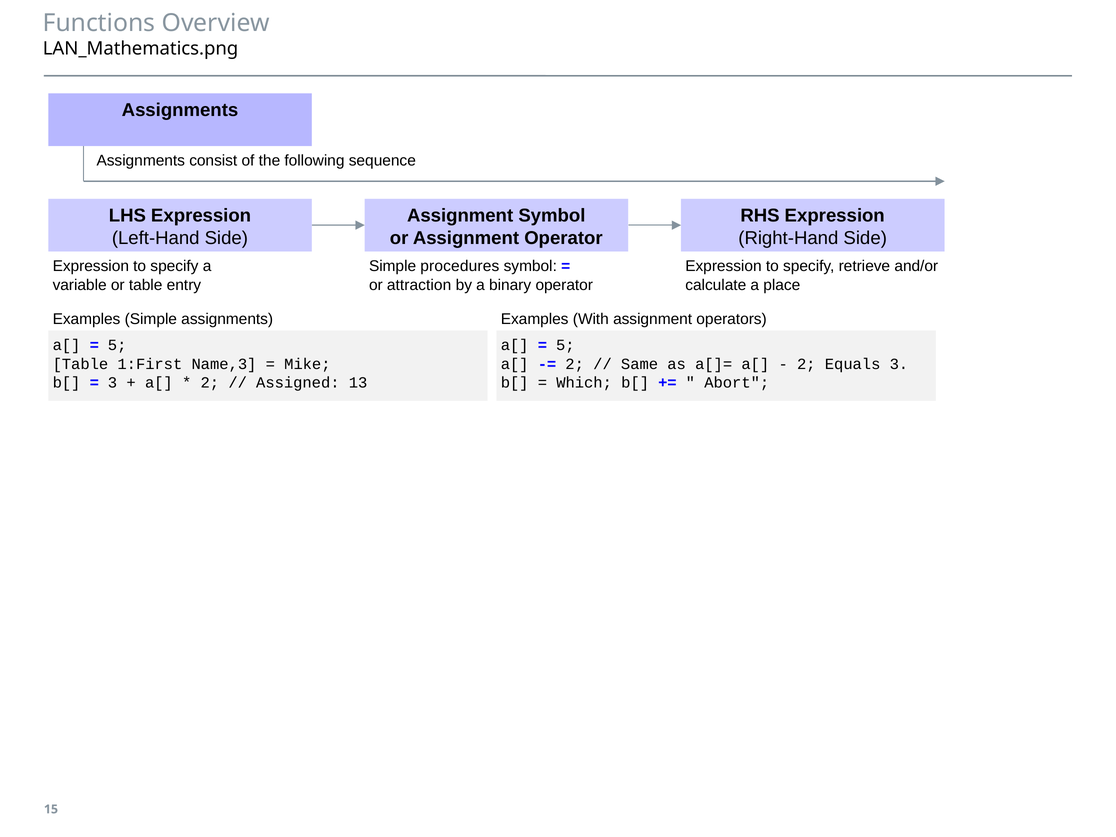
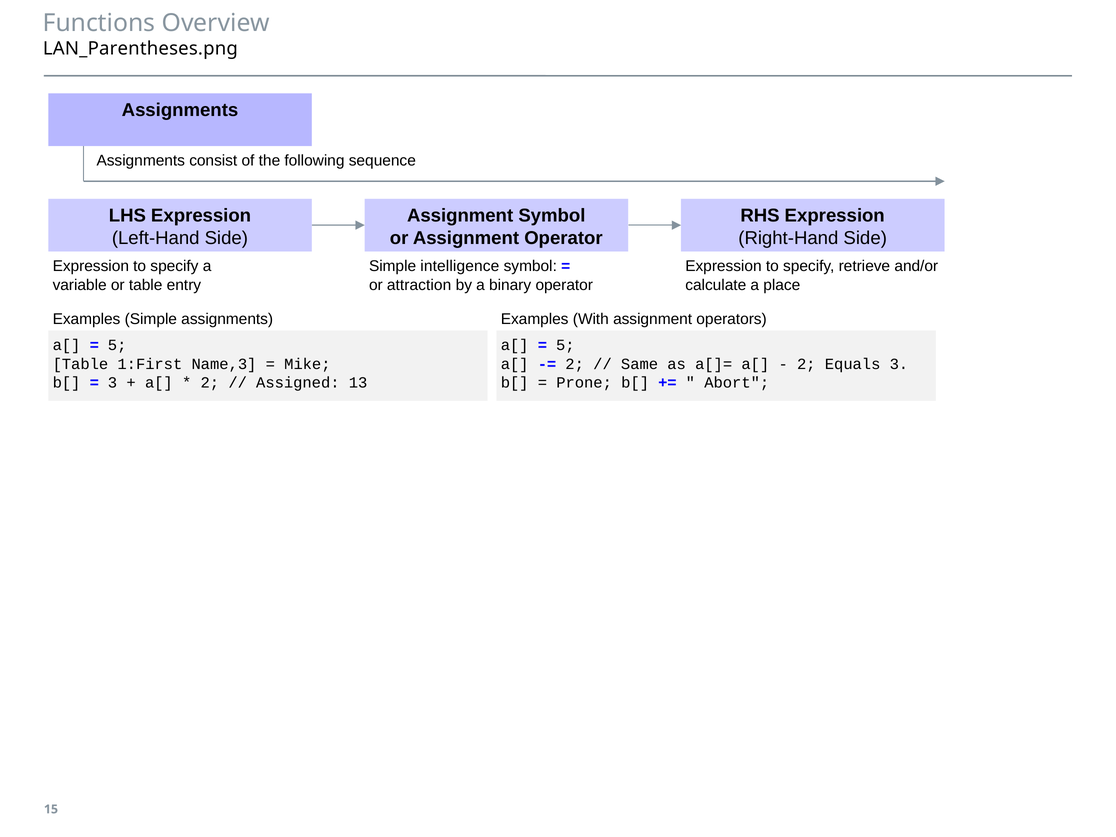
LAN_Mathematics.png: LAN_Mathematics.png -> LAN_Parentheses.png (140, 49)
procedures: procedures -> intelligence (460, 266)
Which: Which -> Prone (584, 383)
